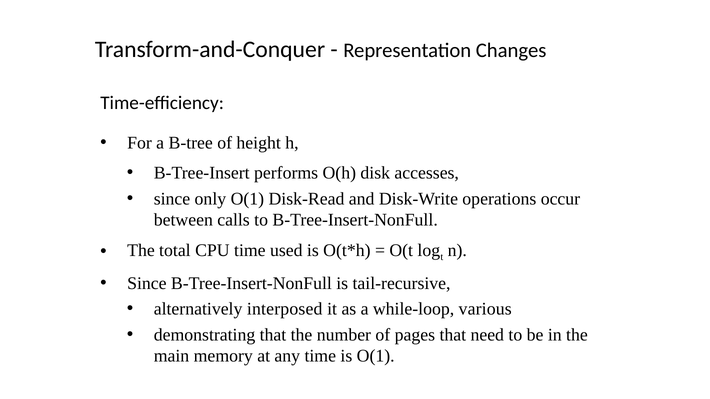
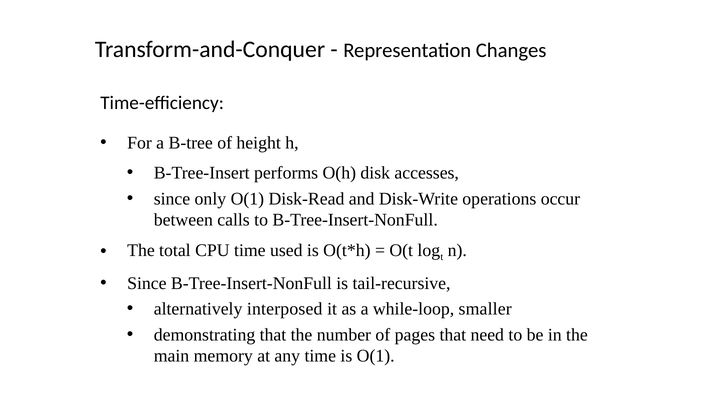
various: various -> smaller (485, 309)
